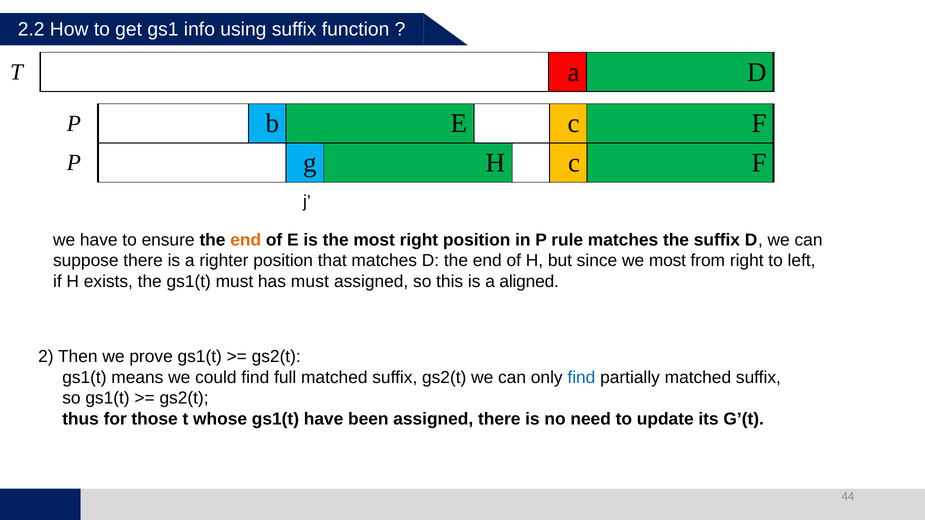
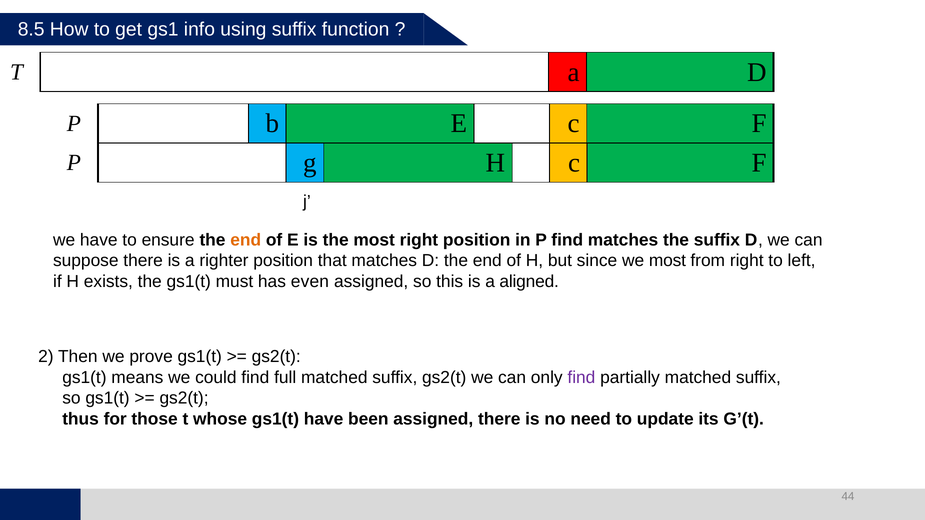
2.2: 2.2 -> 8.5 (31, 29)
P rule: rule -> find (567, 240)
has must: must -> even (310, 282)
find colour: blue -> purple (581, 378)
